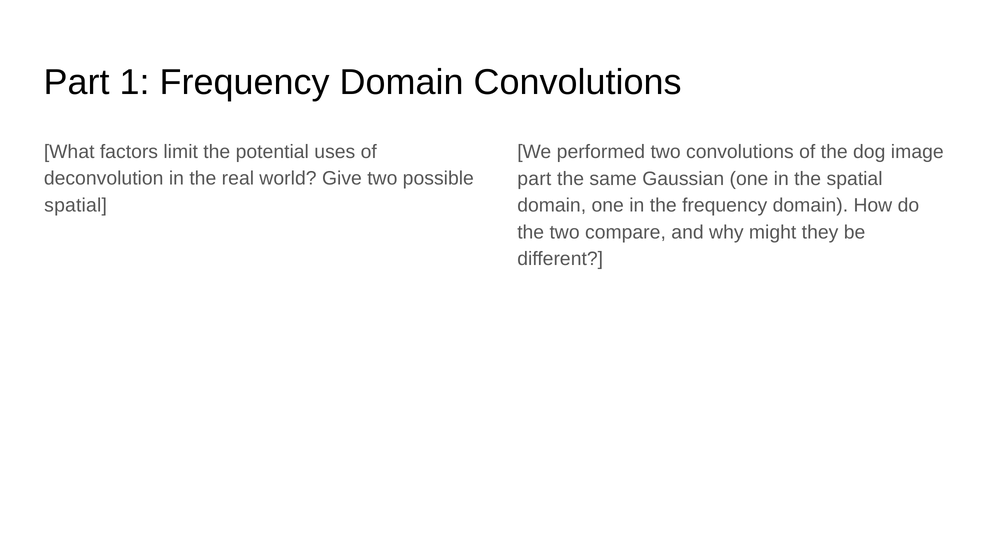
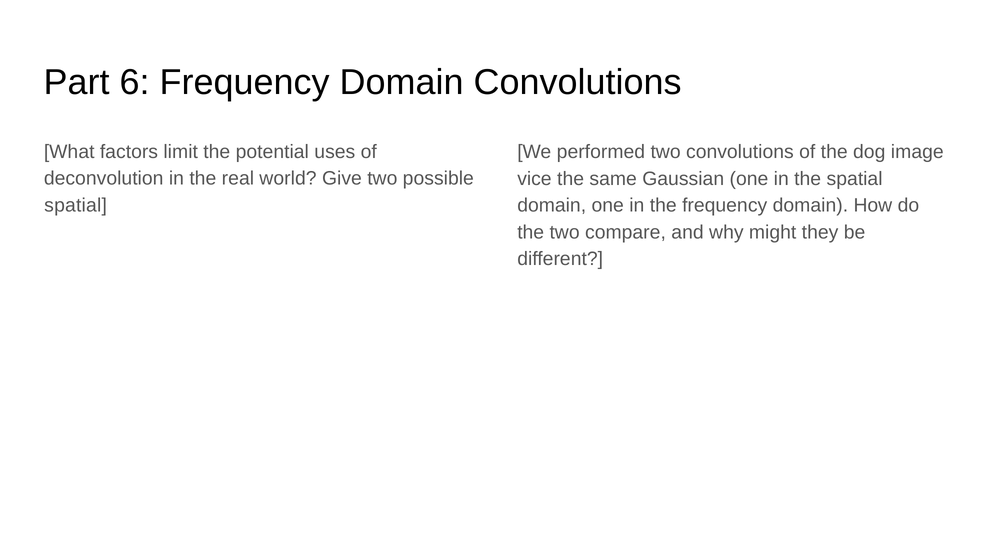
1: 1 -> 6 (135, 83)
part: part -> vice (534, 179)
